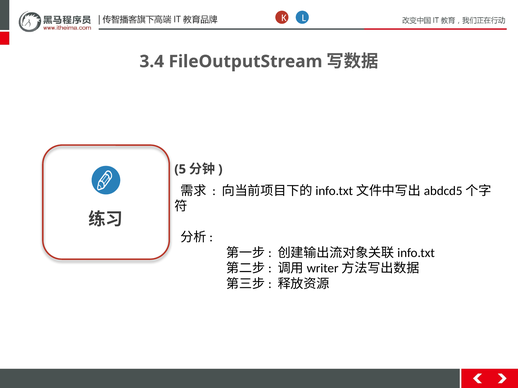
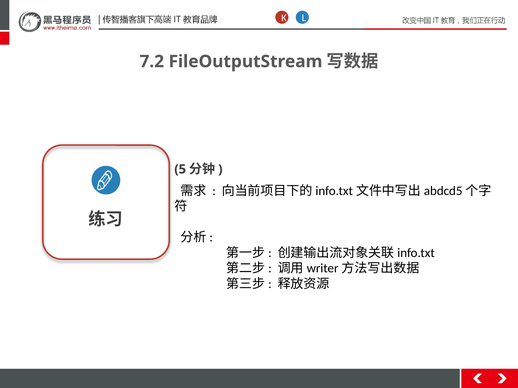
3.4: 3.4 -> 7.2 (152, 62)
